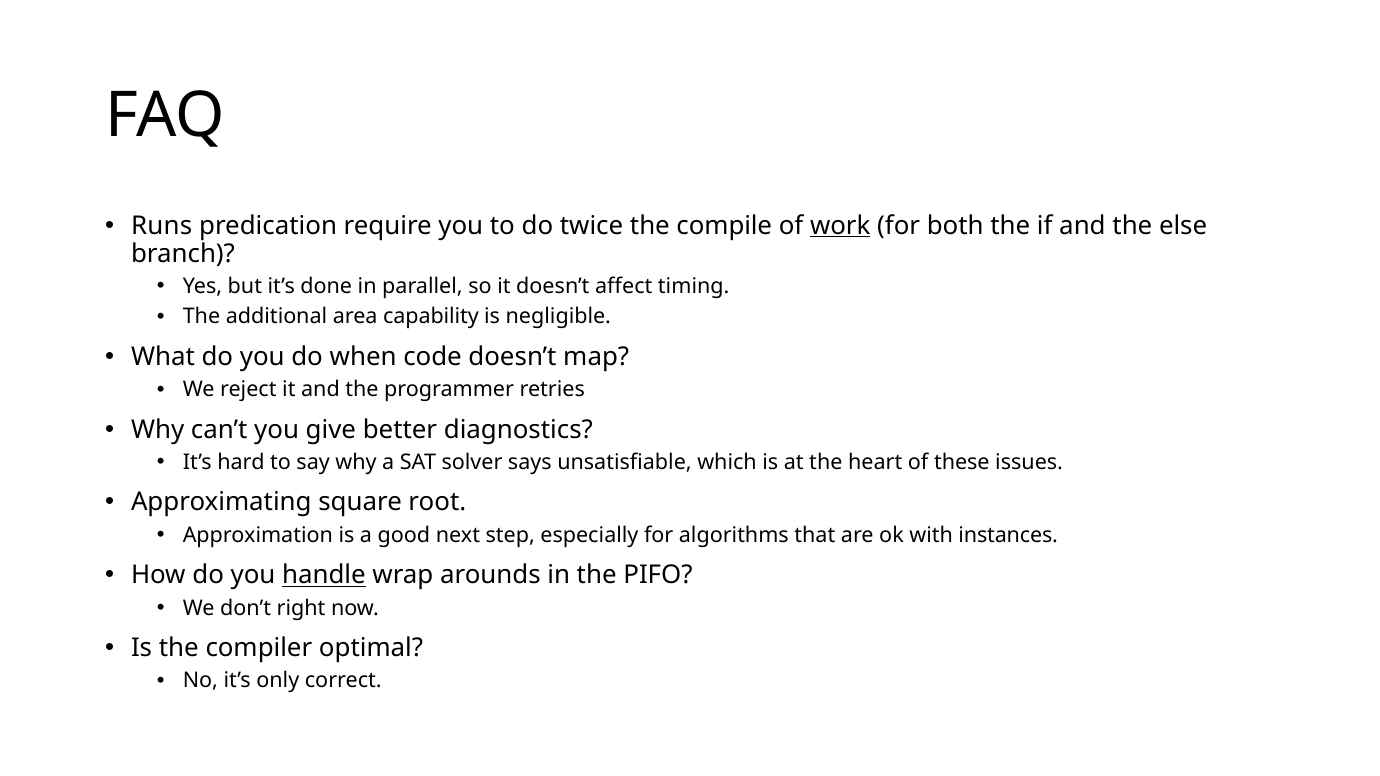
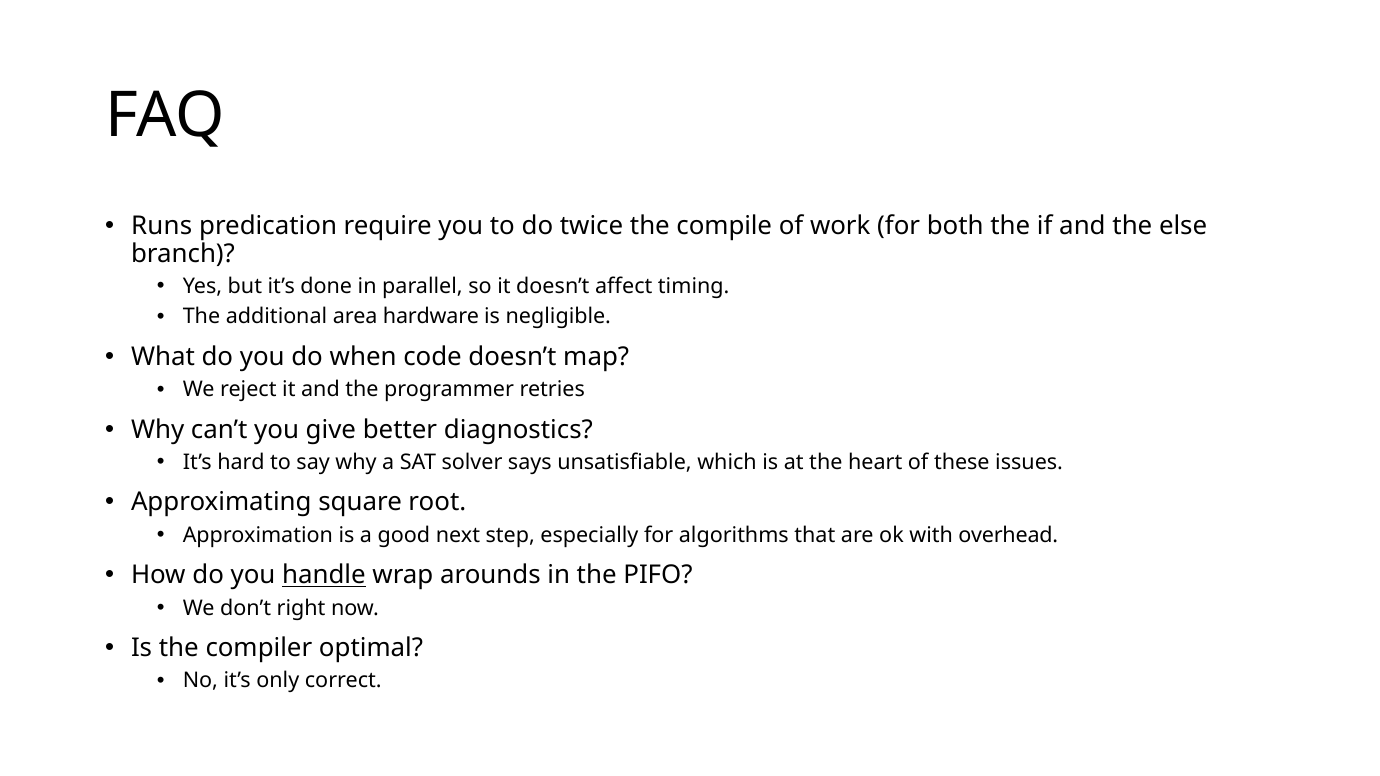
work underline: present -> none (840, 226)
capability: capability -> hardware (431, 317)
instances: instances -> overhead (1008, 535)
